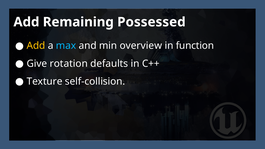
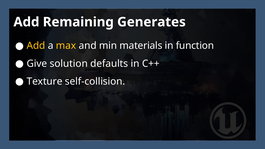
Possessed: Possessed -> Generates (151, 22)
max colour: light blue -> yellow (66, 46)
overview: overview -> materials (141, 46)
rotation: rotation -> solution (69, 64)
